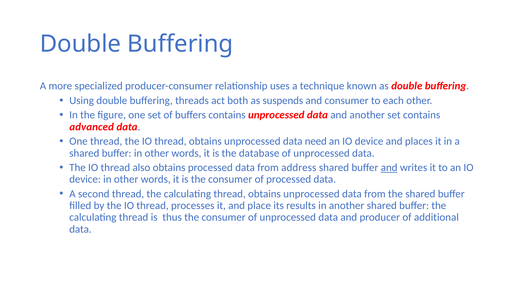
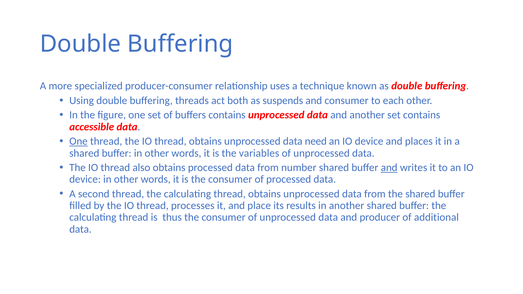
advanced: advanced -> accessible (92, 127)
One underline: none -> present (78, 141)
database: database -> variables (259, 153)
address: address -> number (299, 168)
